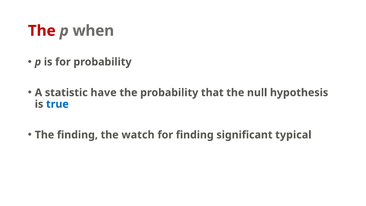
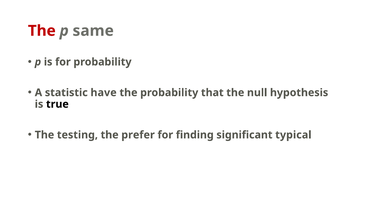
when: when -> same (93, 31)
true colour: blue -> black (57, 104)
The finding: finding -> testing (77, 135)
watch: watch -> prefer (138, 135)
